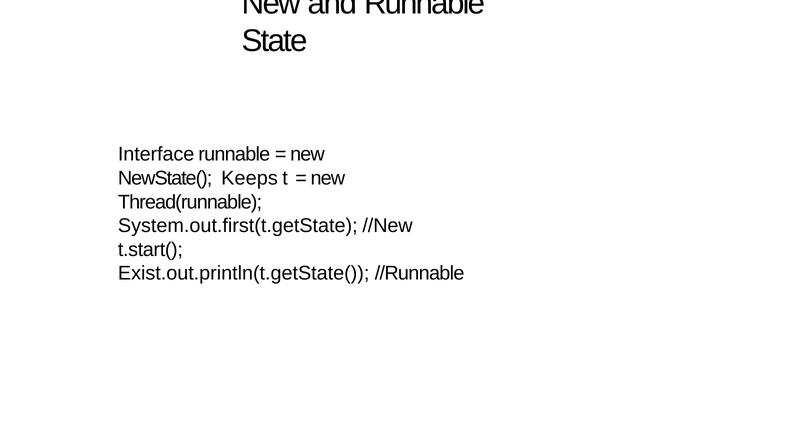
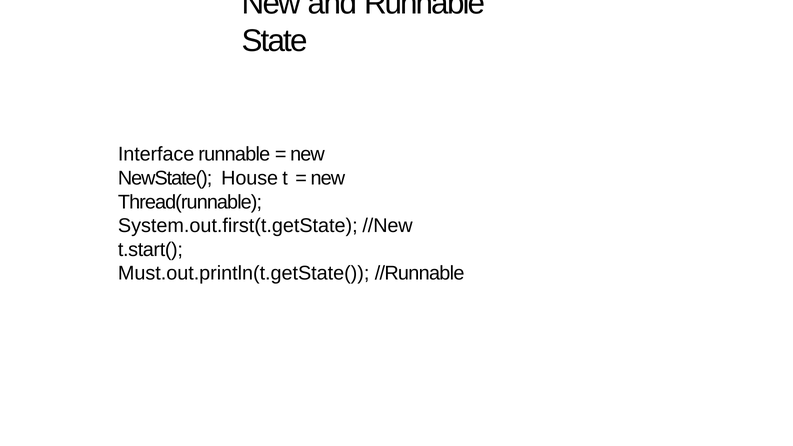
Keeps: Keeps -> House (250, 178)
Exist.out.println(t.getState(: Exist.out.println(t.getState( -> Must.out.println(t.getState( (244, 273)
